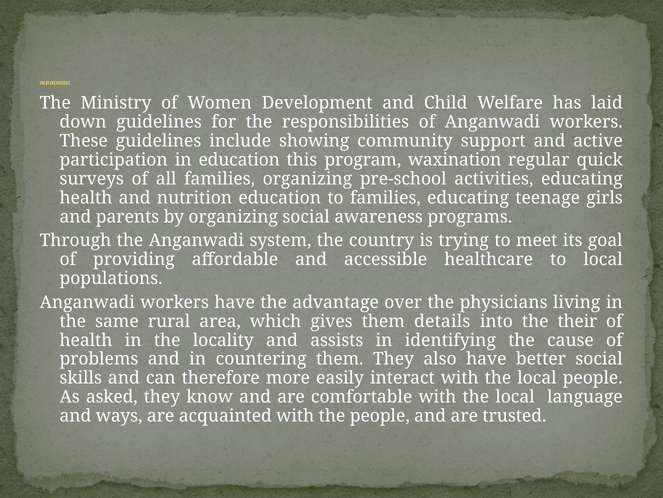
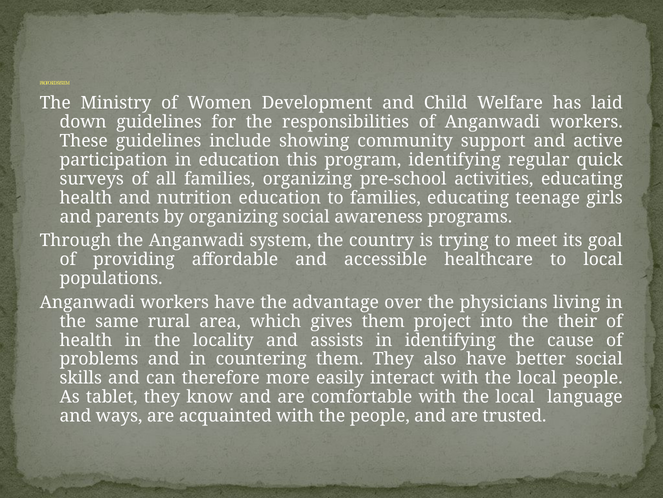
program waxination: waxination -> identifying (455, 160)
details: details -> project (442, 321)
asked: asked -> tablet (112, 396)
